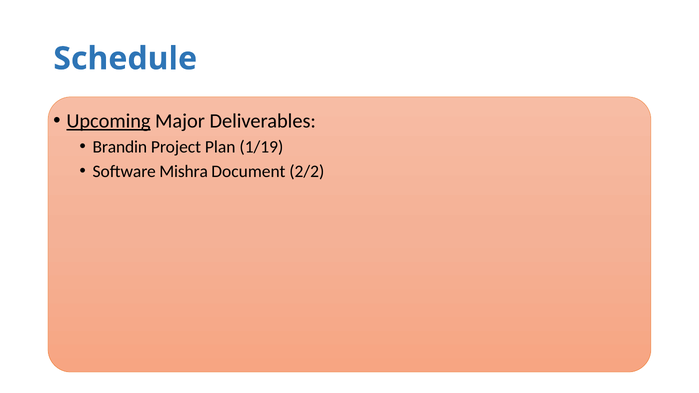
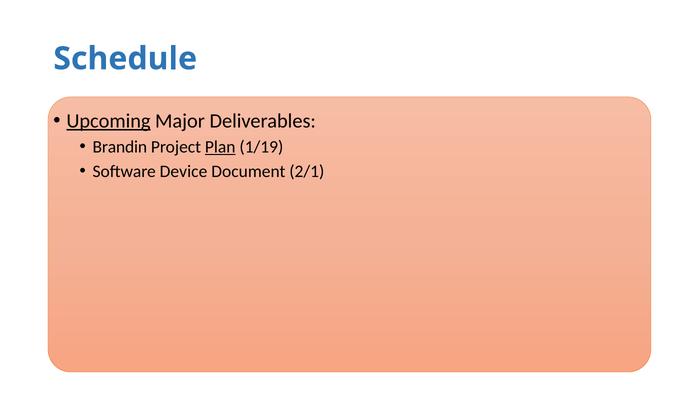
Plan underline: none -> present (220, 147)
Mishra: Mishra -> Device (184, 172)
2/2: 2/2 -> 2/1 (307, 172)
